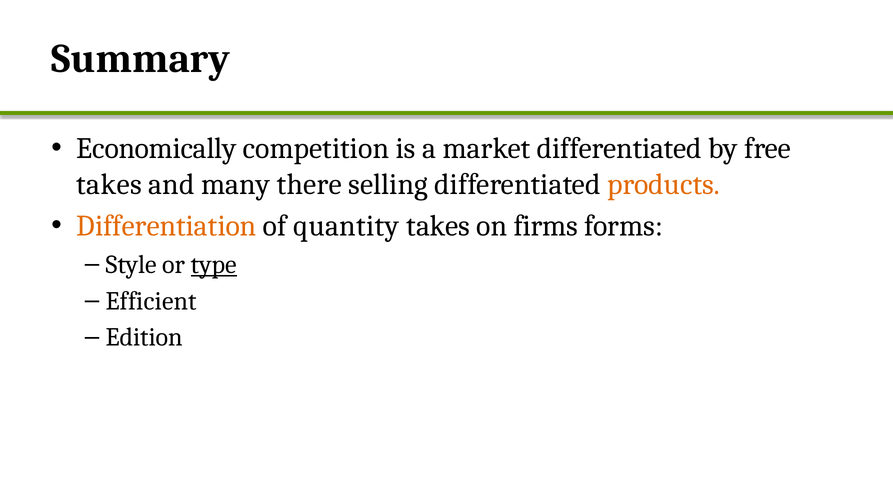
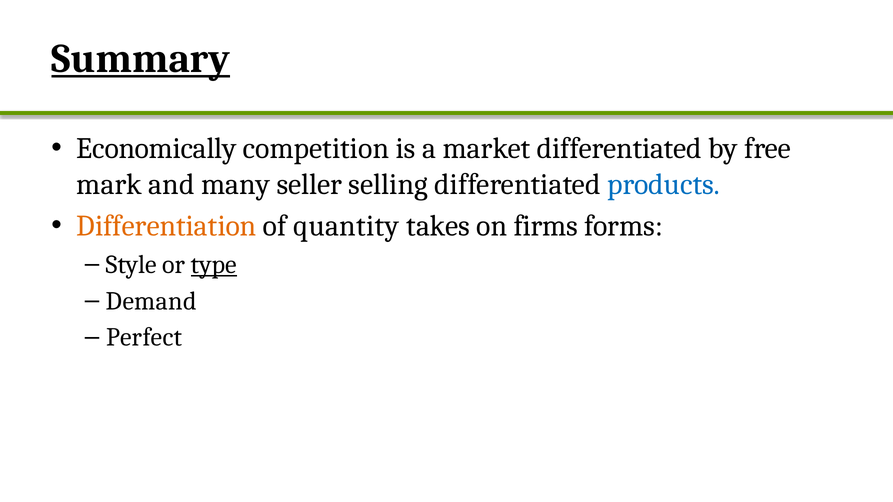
Summary underline: none -> present (141, 59)
takes: takes -> mark (109, 184)
there: there -> seller (309, 184)
products colour: orange -> blue (664, 184)
Efficient: Efficient -> Demand (151, 301)
Edition: Edition -> Perfect (144, 338)
